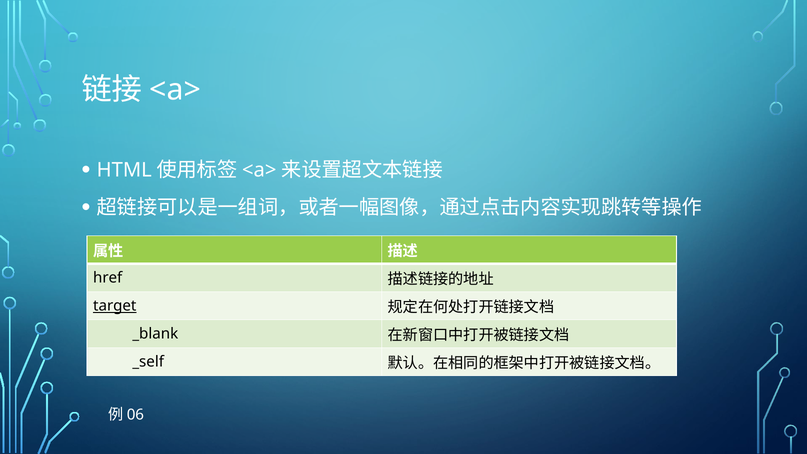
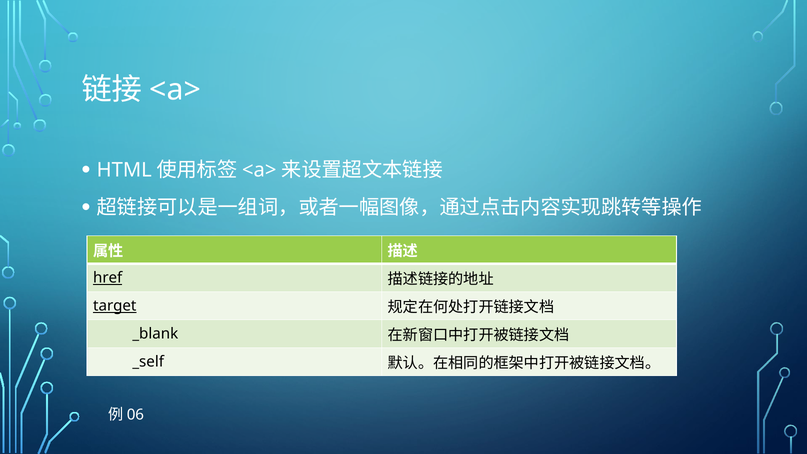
href underline: none -> present (108, 278)
